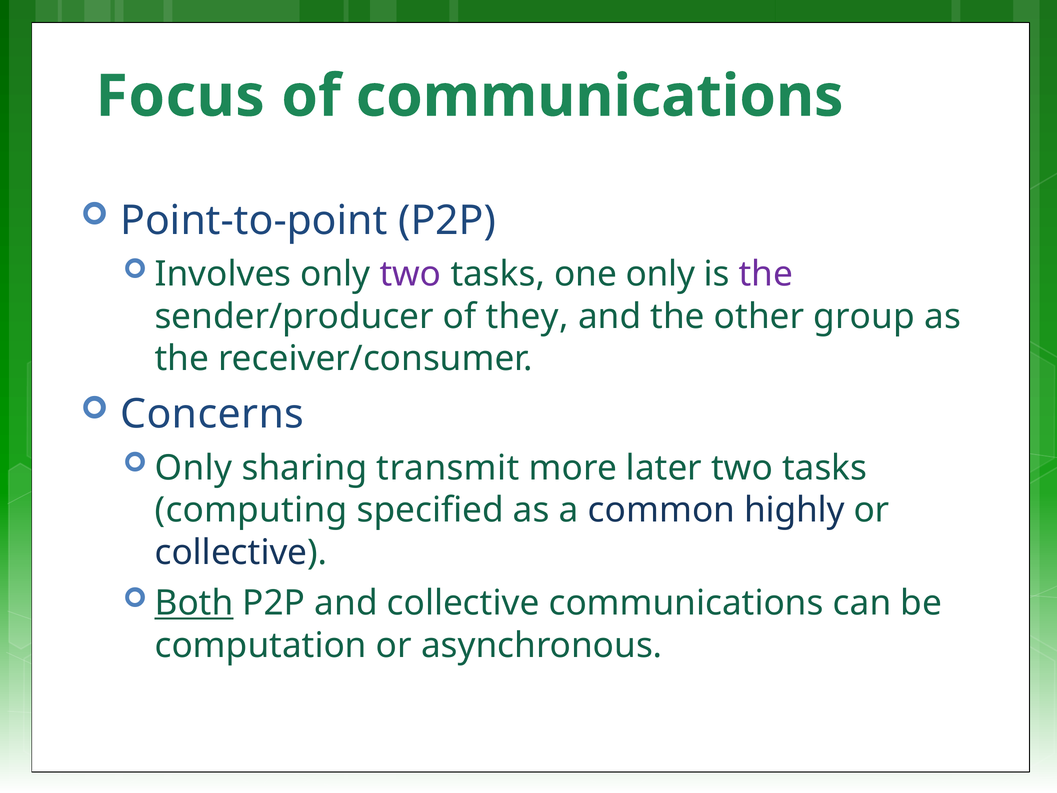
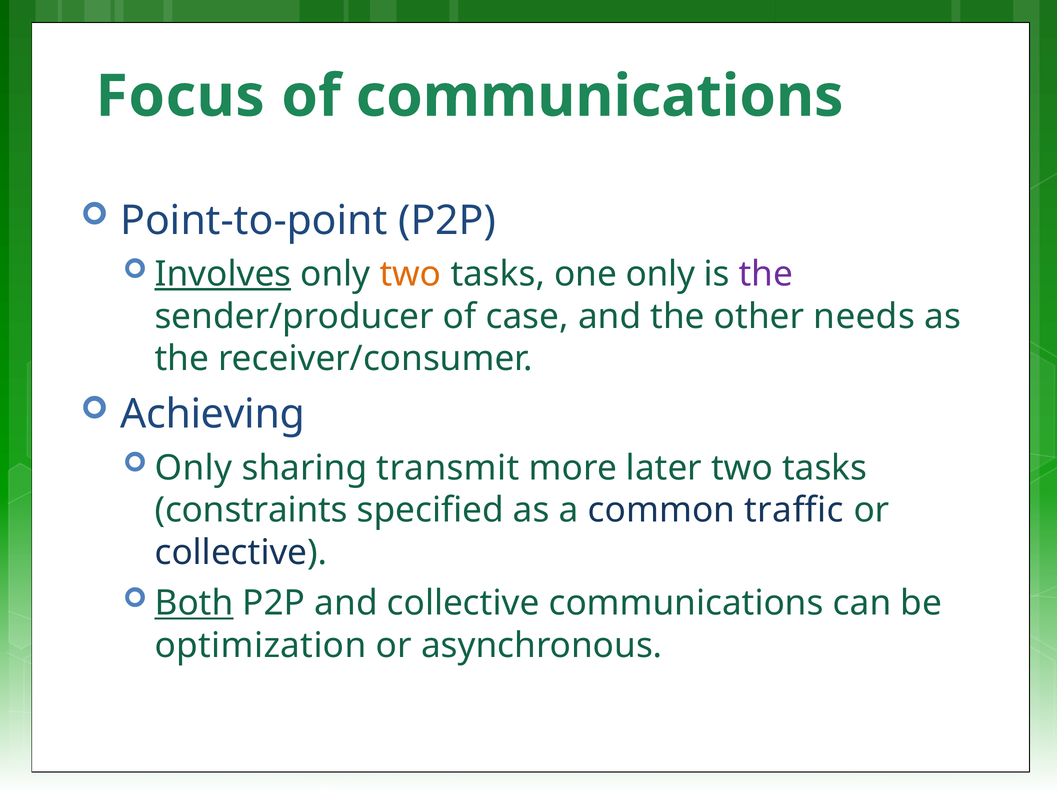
Involves underline: none -> present (223, 274)
two colour: purple -> orange (410, 274)
they: they -> case (527, 316)
group: group -> needs (864, 316)
Concerns: Concerns -> Achieving (213, 414)
computing: computing -> constraints (251, 510)
highly: highly -> traffic (794, 510)
computation: computation -> optimization (261, 645)
